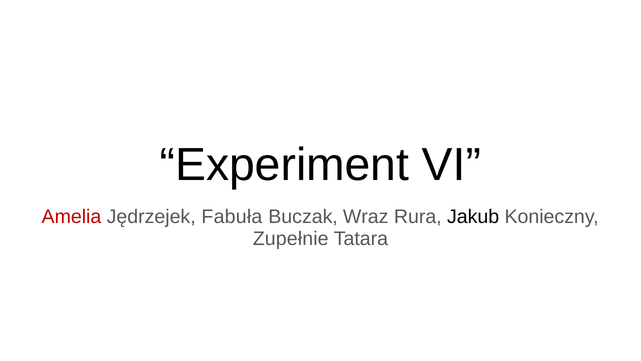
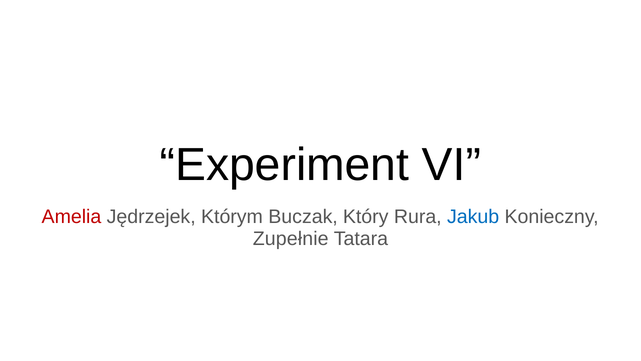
Fabuła: Fabuła -> Którym (232, 216)
Wraz: Wraz -> Który (366, 216)
Jakub colour: black -> blue (473, 216)
